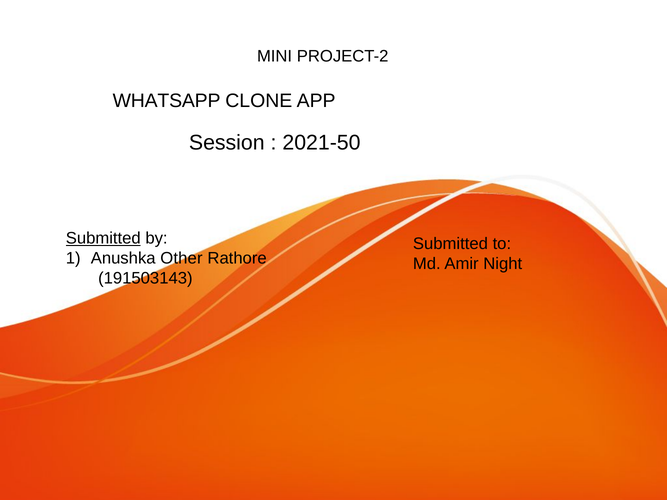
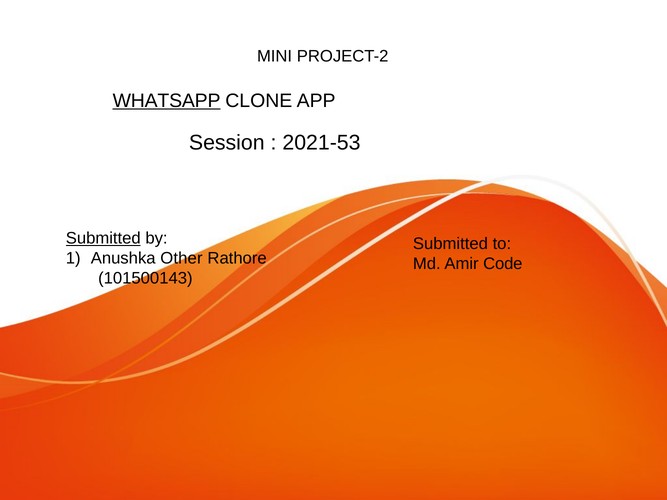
WHATSAPP underline: none -> present (167, 101)
2021-50: 2021-50 -> 2021-53 (321, 143)
Night: Night -> Code (503, 264)
191503143: 191503143 -> 101500143 (145, 279)
